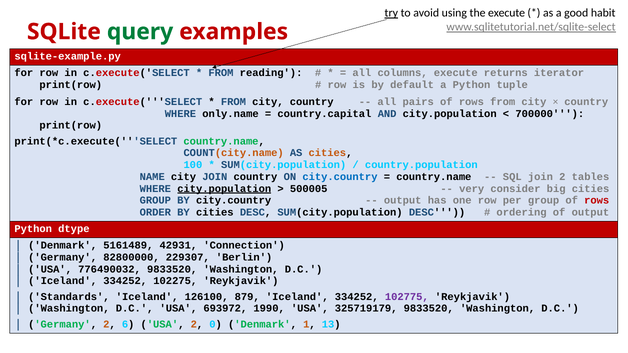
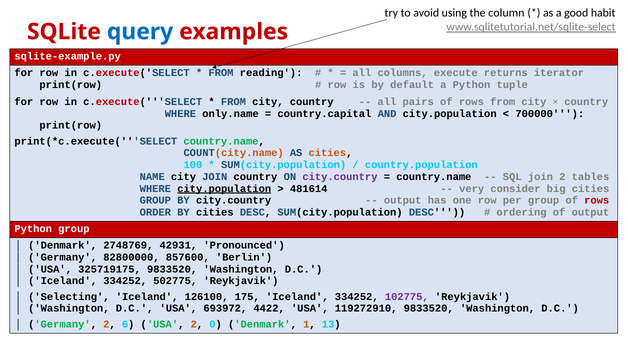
try underline: present -> none (391, 13)
the execute: execute -> column (506, 13)
query colour: green -> blue (140, 32)
city.country colour: blue -> purple (340, 177)
500005: 500005 -> 481614 (309, 189)
Python dtype: dtype -> group (74, 229)
5161489: 5161489 -> 2748769 (128, 246)
Connection: Connection -> Pronounced (244, 246)
229307: 229307 -> 857600 (188, 257)
776490032: 776490032 -> 325719175 (110, 269)
102275: 102275 -> 502775 (175, 281)
Standards: Standards -> Selecting (69, 297)
879: 879 -> 175 (247, 297)
1990: 1990 -> 4422 (269, 309)
325719179: 325719179 -> 119272910 (366, 309)
